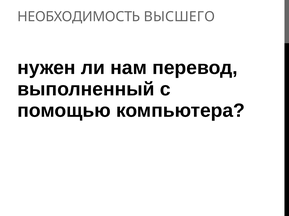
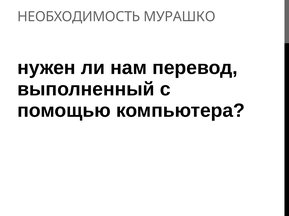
ВЫСШЕГО: ВЫСШЕГО -> МУРАШКО (179, 17)
